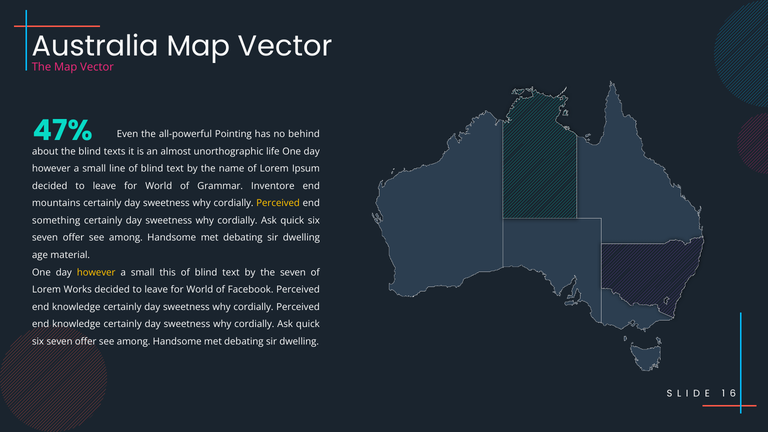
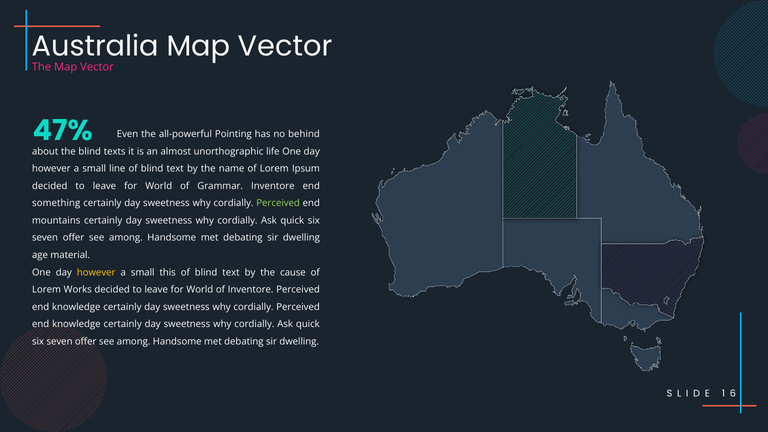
mountains: mountains -> something (56, 203)
Perceived colour: yellow -> light green (278, 203)
something: something -> mountains (56, 221)
the seven: seven -> cause (293, 272)
of Facebook: Facebook -> Inventore (251, 290)
